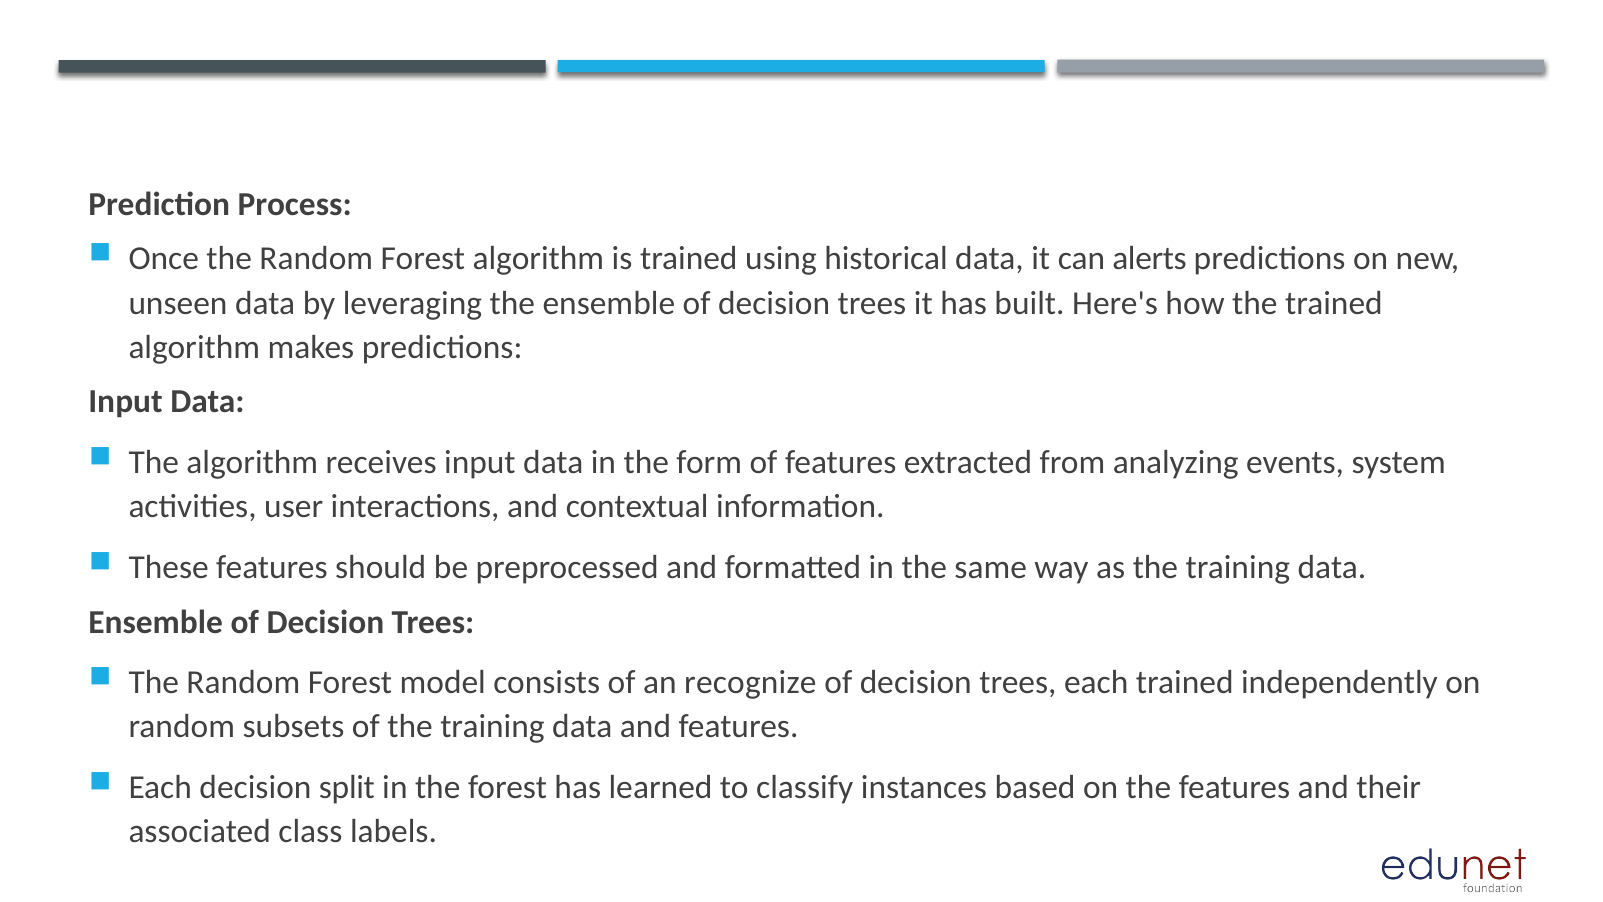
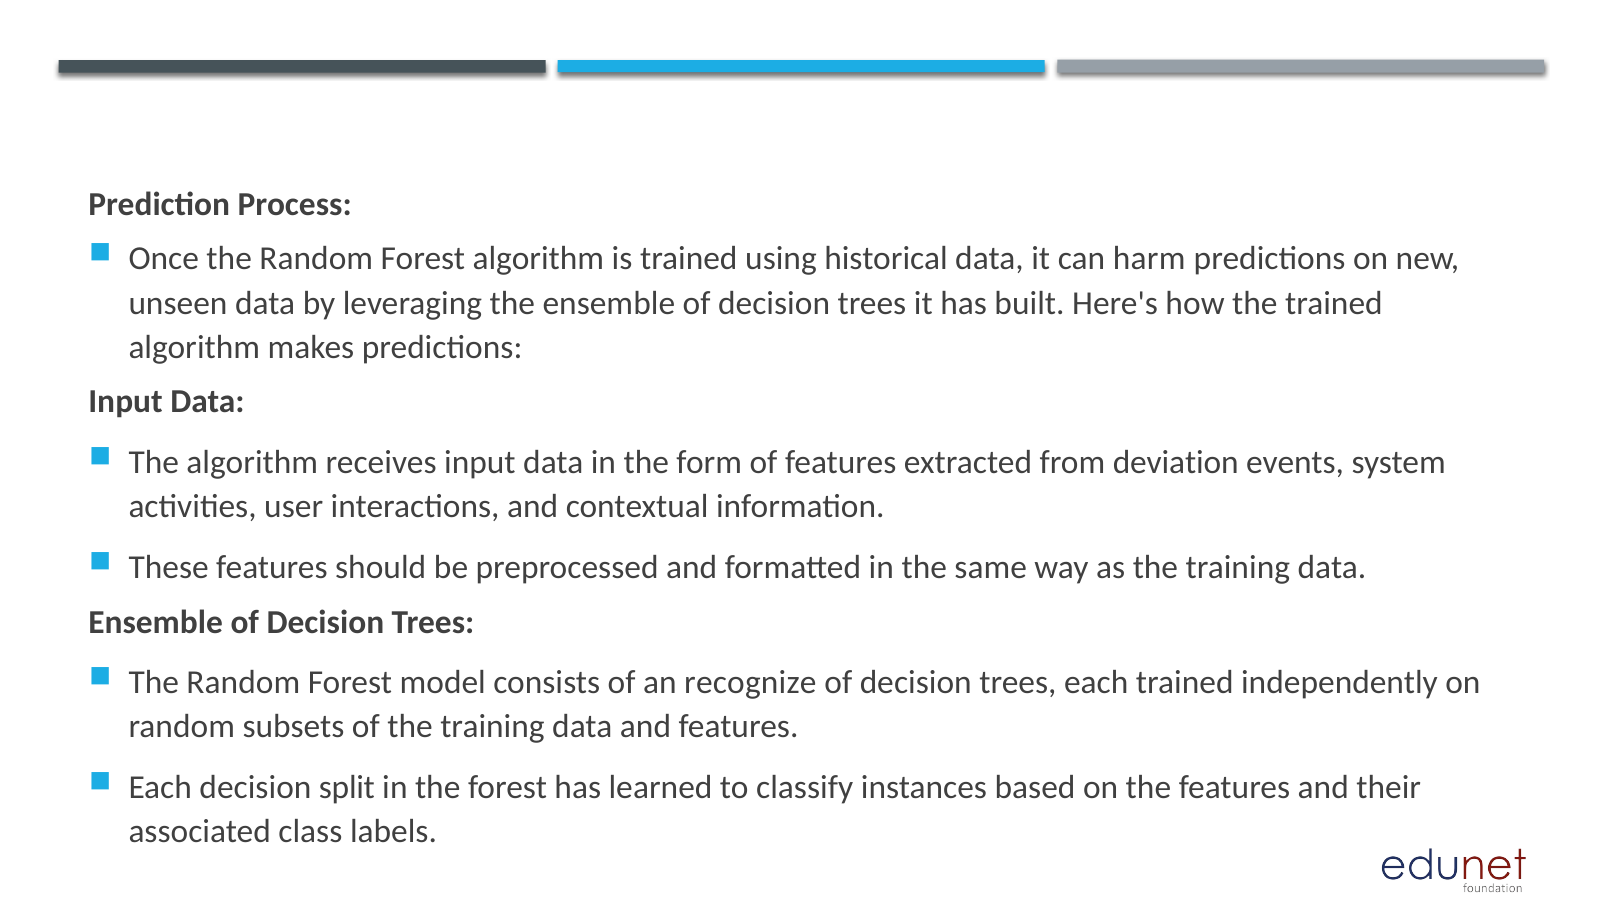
alerts: alerts -> harm (1149, 259)
analyzing: analyzing -> deviation (1176, 462)
